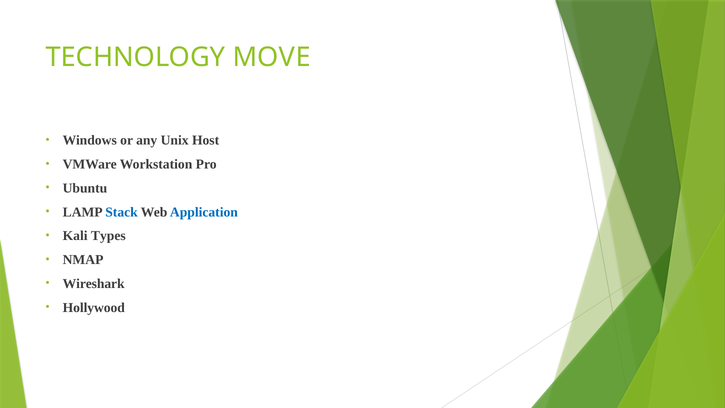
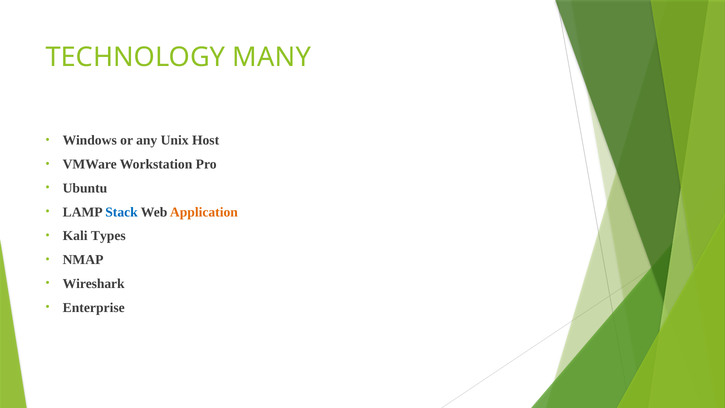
MOVE: MOVE -> MANY (272, 57)
Application colour: blue -> orange (204, 212)
Hollywood: Hollywood -> Enterprise (94, 307)
